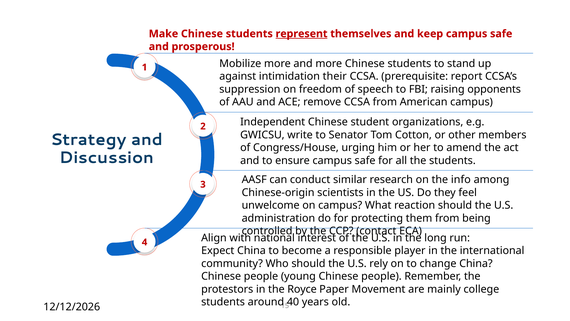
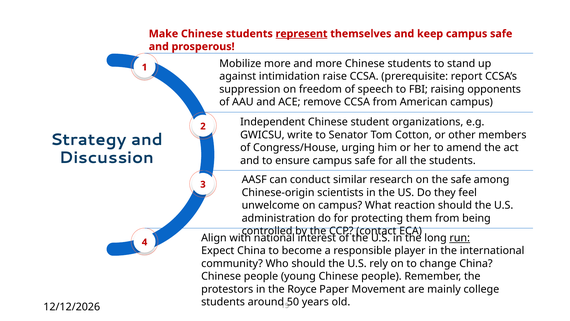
their: their -> raise (335, 76)
the info: info -> safe (461, 179)
run underline: none -> present (460, 238)
40: 40 -> 50 (293, 302)
